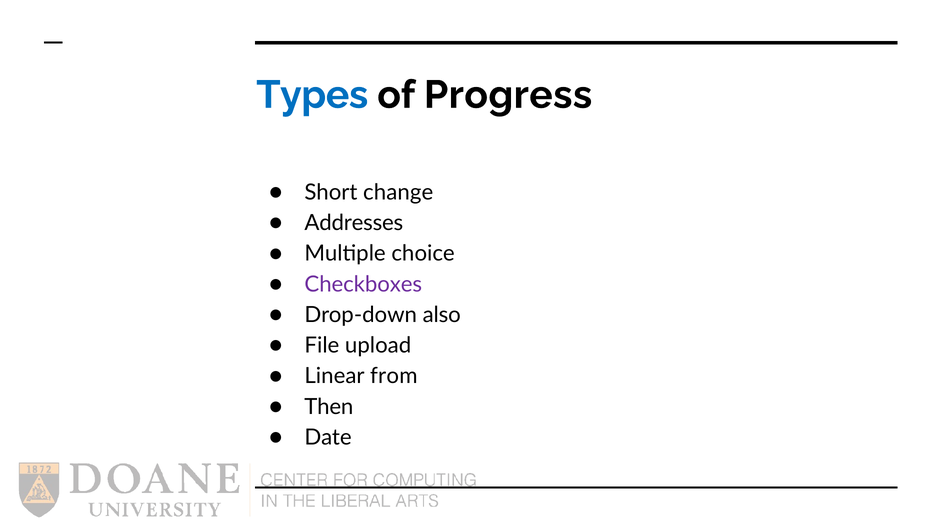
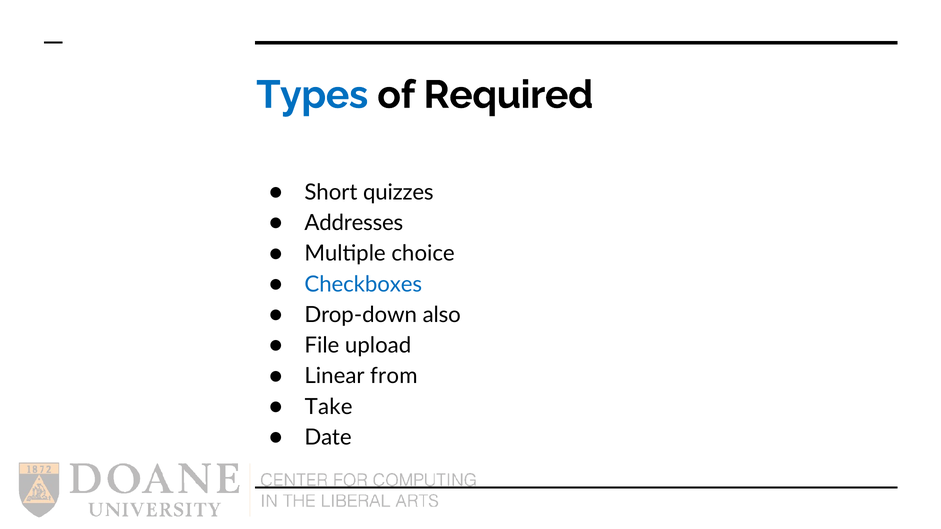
Progress: Progress -> Required (508, 95)
change: change -> quizzes (398, 192)
Checkboxes colour: purple -> blue (363, 284)
Then: Then -> Take (329, 407)
